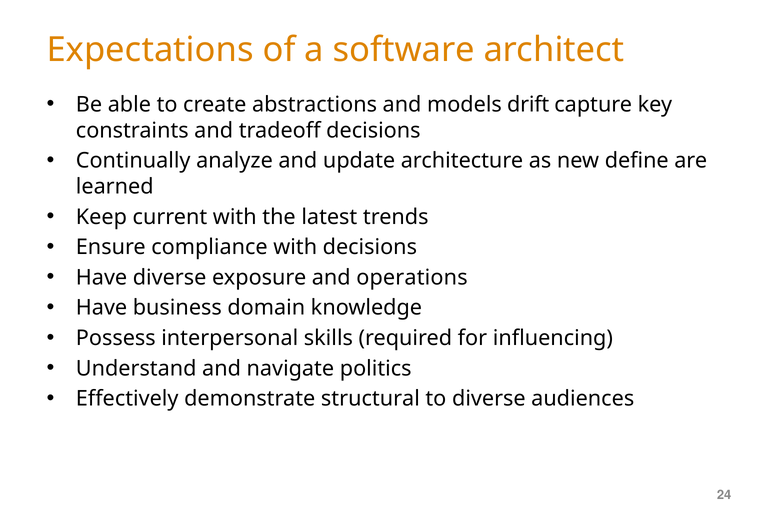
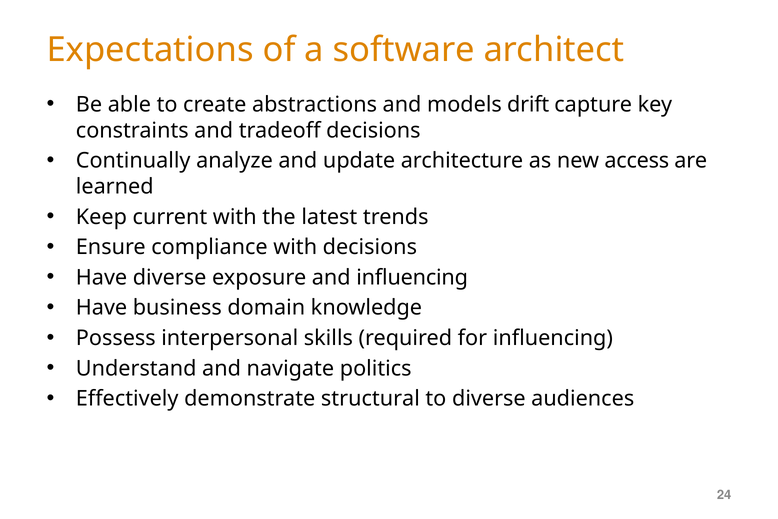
define: define -> access (637, 161)
and operations: operations -> influencing (412, 277)
